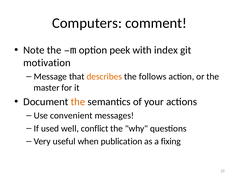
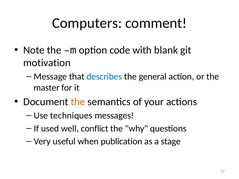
peek: peek -> code (120, 50)
index: index -> blank (166, 50)
describes colour: orange -> blue (104, 77)
follows: follows -> general (153, 77)
convenient: convenient -> techniques (71, 116)
fixing: fixing -> stage (171, 142)
